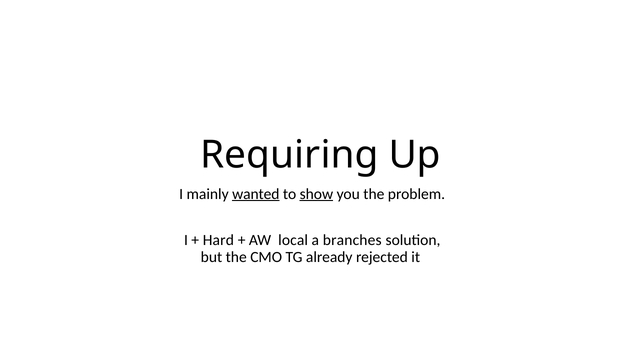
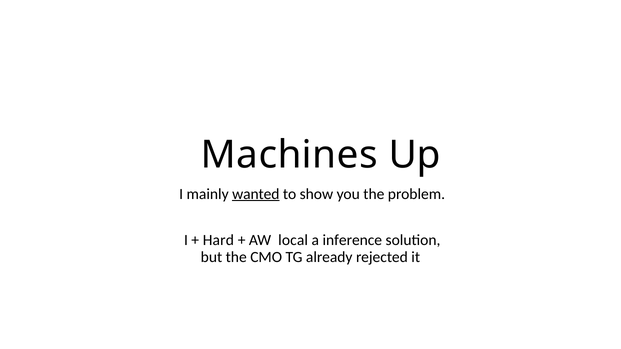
Requiring: Requiring -> Machines (289, 155)
show underline: present -> none (316, 194)
branches: branches -> inference (352, 241)
